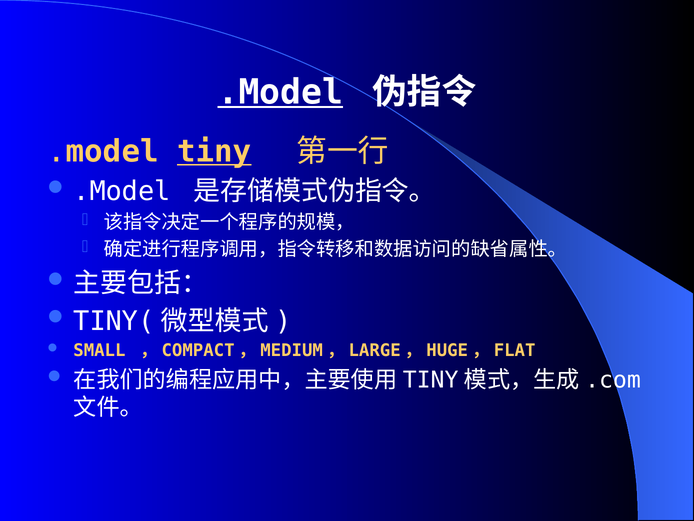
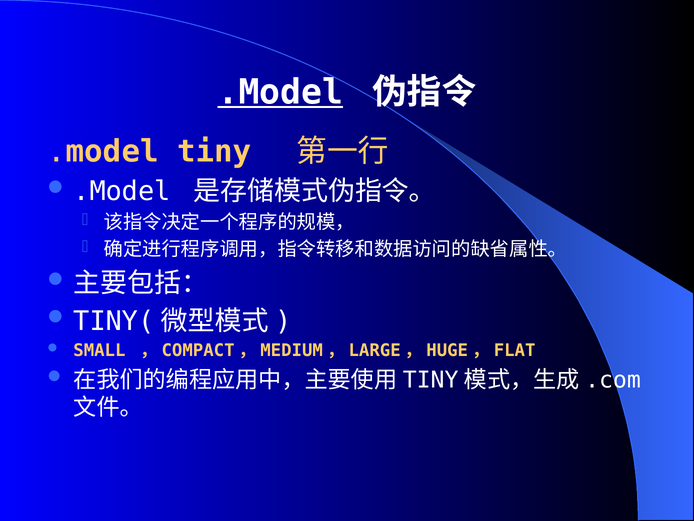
tiny underline: present -> none (214, 151)
